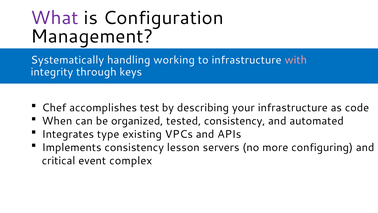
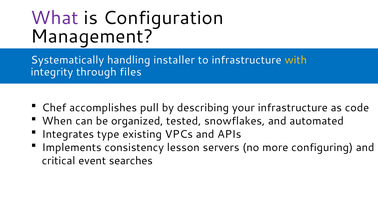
working: working -> installer (174, 60)
with colour: pink -> yellow (296, 60)
keys: keys -> files (131, 72)
test: test -> pull (149, 107)
tested consistency: consistency -> snowflakes (235, 121)
complex: complex -> searches (131, 160)
